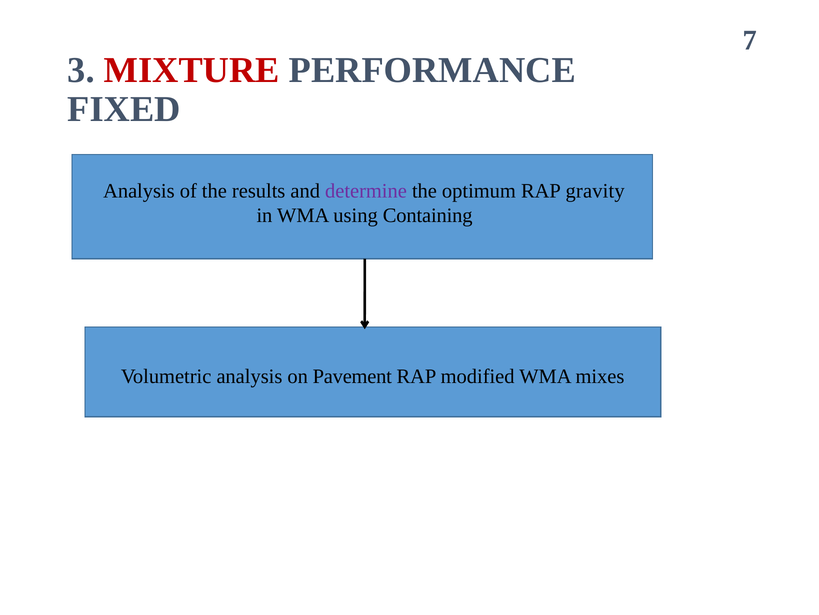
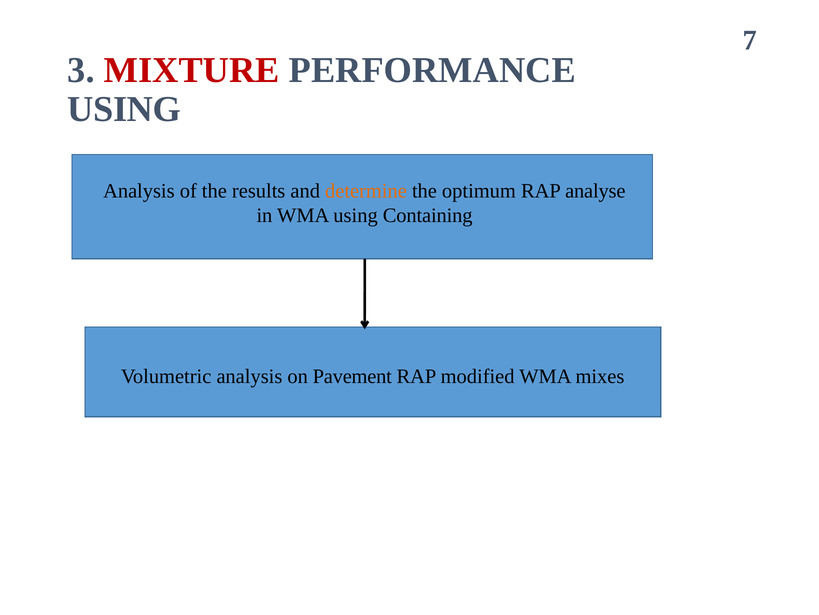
FIXED: FIXED -> USING (124, 109)
determine colour: purple -> orange (366, 191)
gravity: gravity -> analyse (595, 191)
